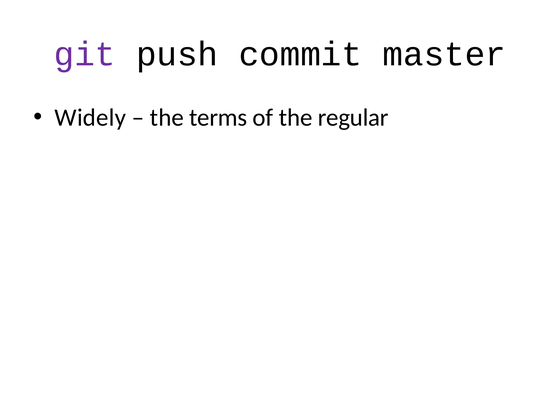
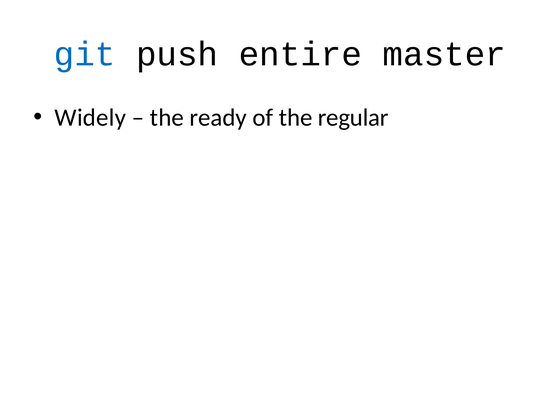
git colour: purple -> blue (85, 54)
commit: commit -> entire (300, 54)
terms: terms -> ready (218, 117)
